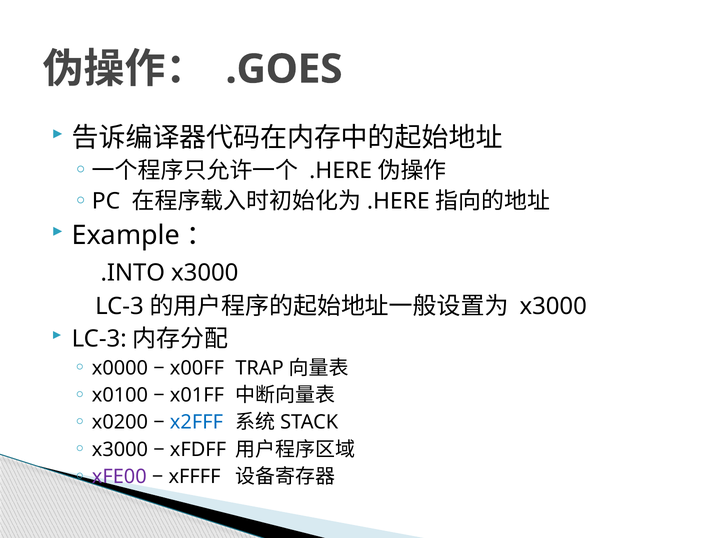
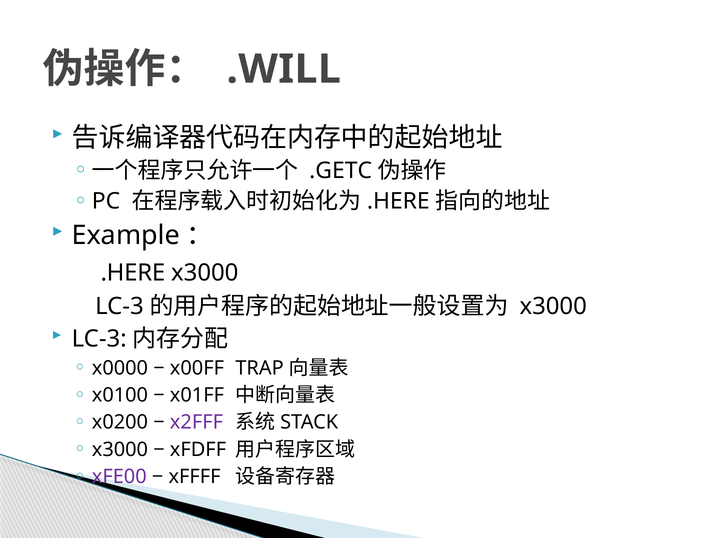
.GOES: .GOES -> .WILL (284, 69)
.HERE: .HERE -> .GETC (341, 171)
.INTO: .INTO -> .HERE (133, 273)
x2FFF colour: blue -> purple (196, 423)
